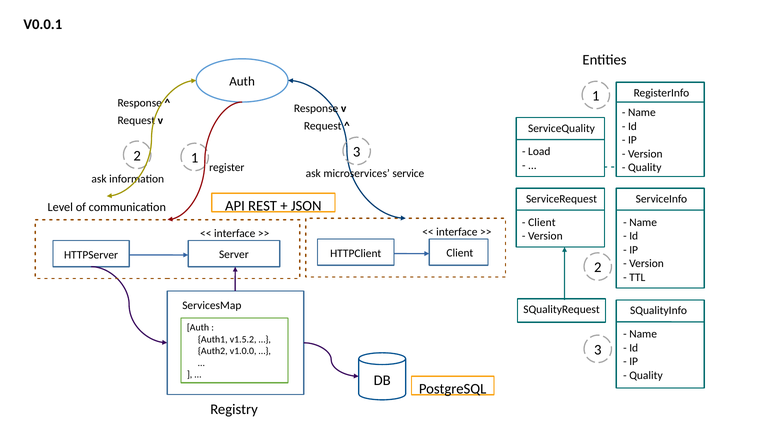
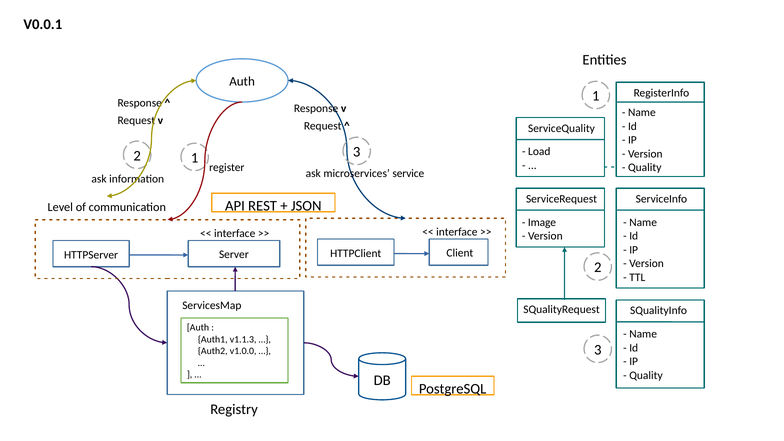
Client: Client -> Image (542, 222)
v1.5.2: v1.5.2 -> v1.1.3 (243, 339)
